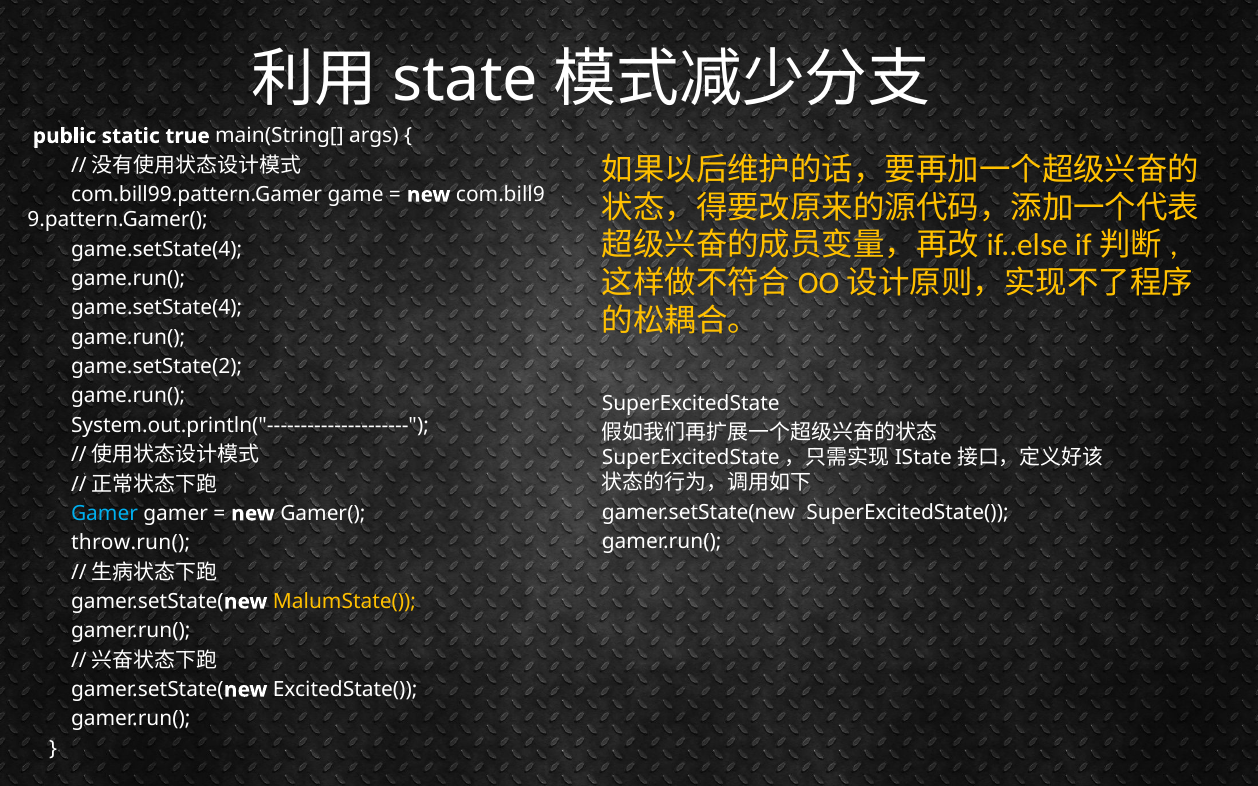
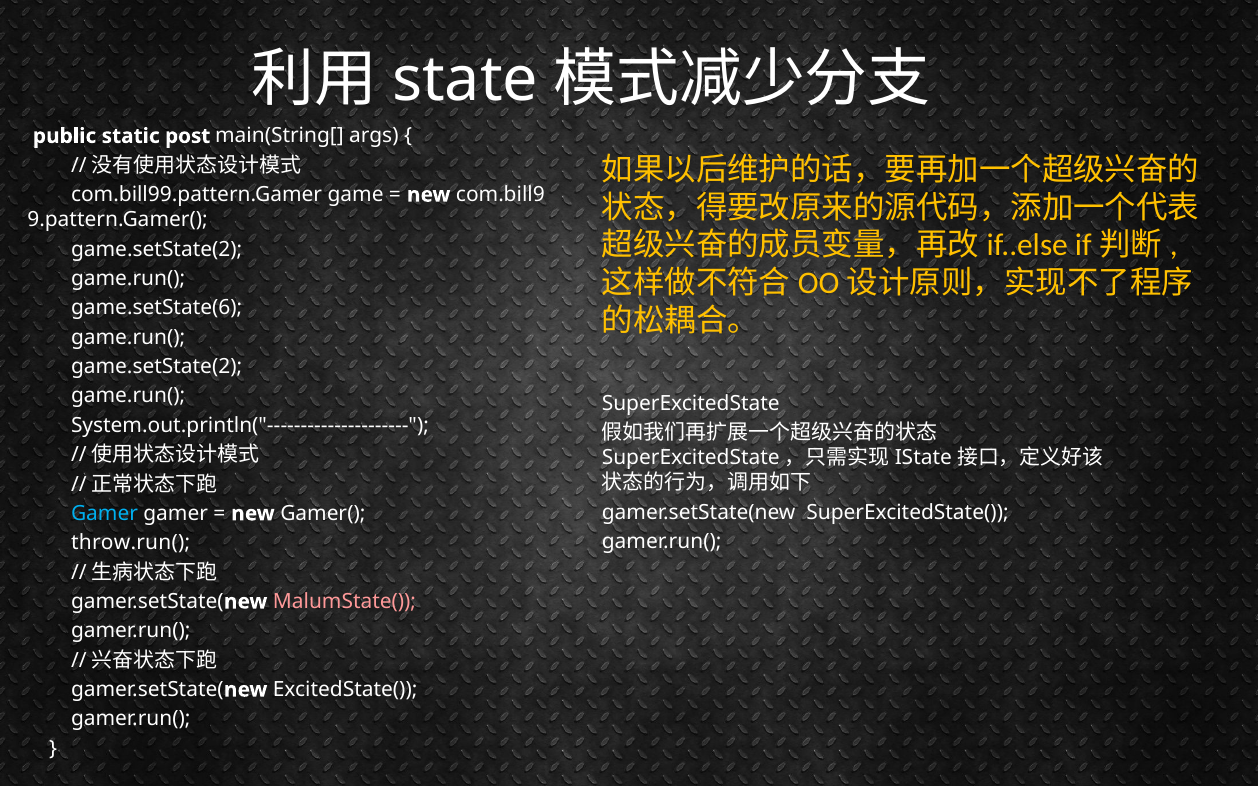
true: true -> post (188, 136)
game.setState(4: game.setState(4 -> game.setState(2 (157, 249)
game.setState(4: game.setState(4 -> game.setState(6 (157, 308)
MalumState( colour: yellow -> pink (345, 602)
